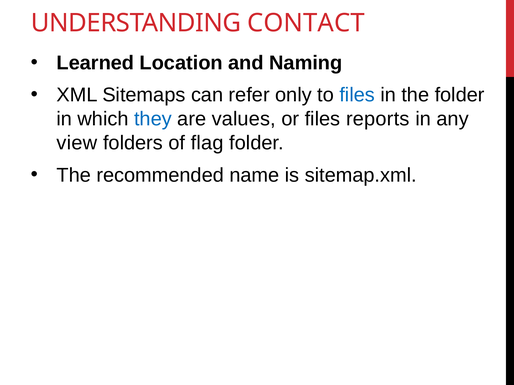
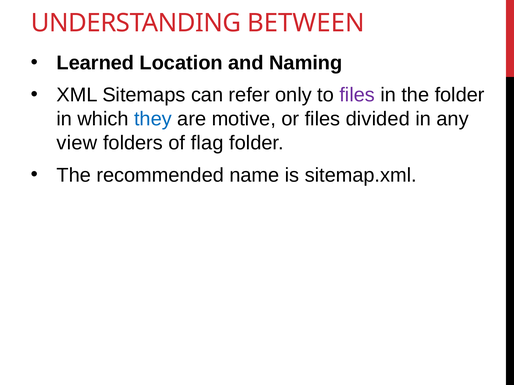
CONTACT: CONTACT -> BETWEEN (306, 23)
files colour: blue -> purple (357, 95)
values: values -> motive (244, 119)
reports: reports -> divided (378, 119)
